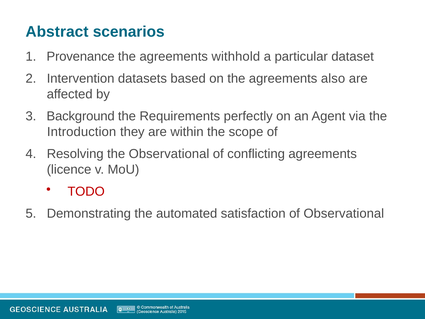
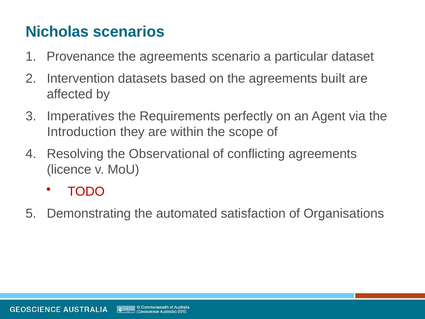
Abstract: Abstract -> Nicholas (57, 32)
withhold: withhold -> scenario (236, 56)
also: also -> built (333, 78)
Background: Background -> Imperatives (81, 116)
of Observational: Observational -> Organisations (344, 214)
